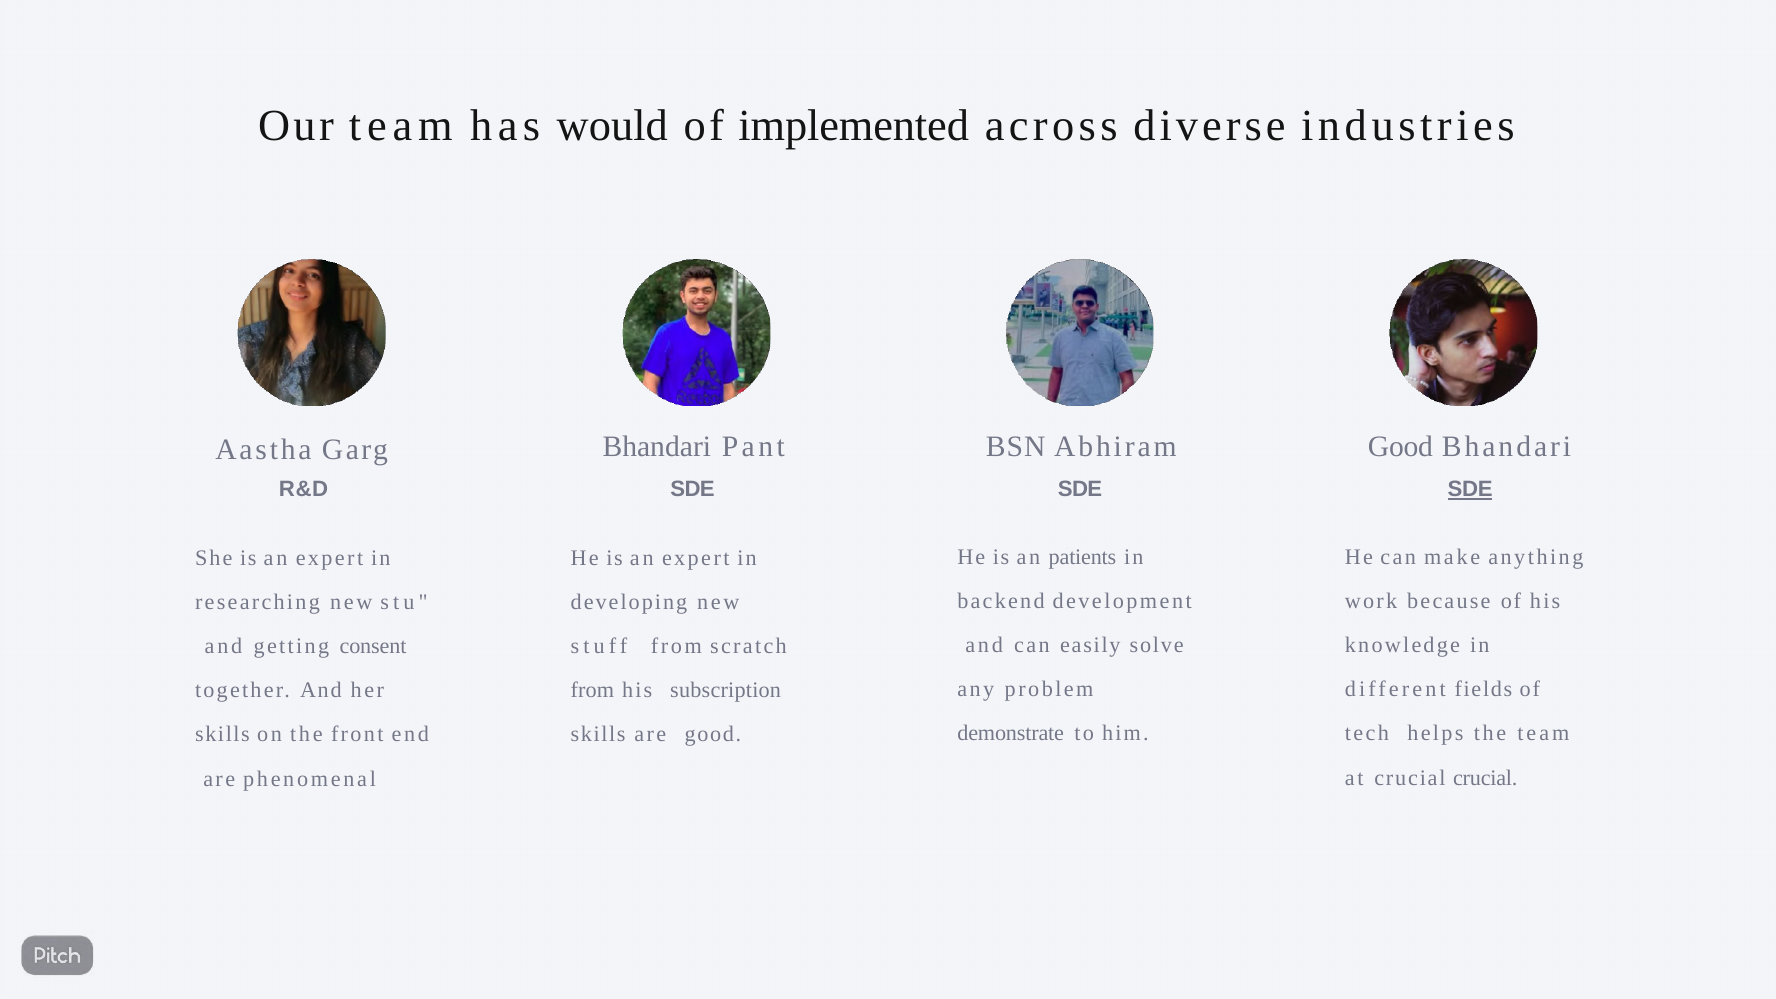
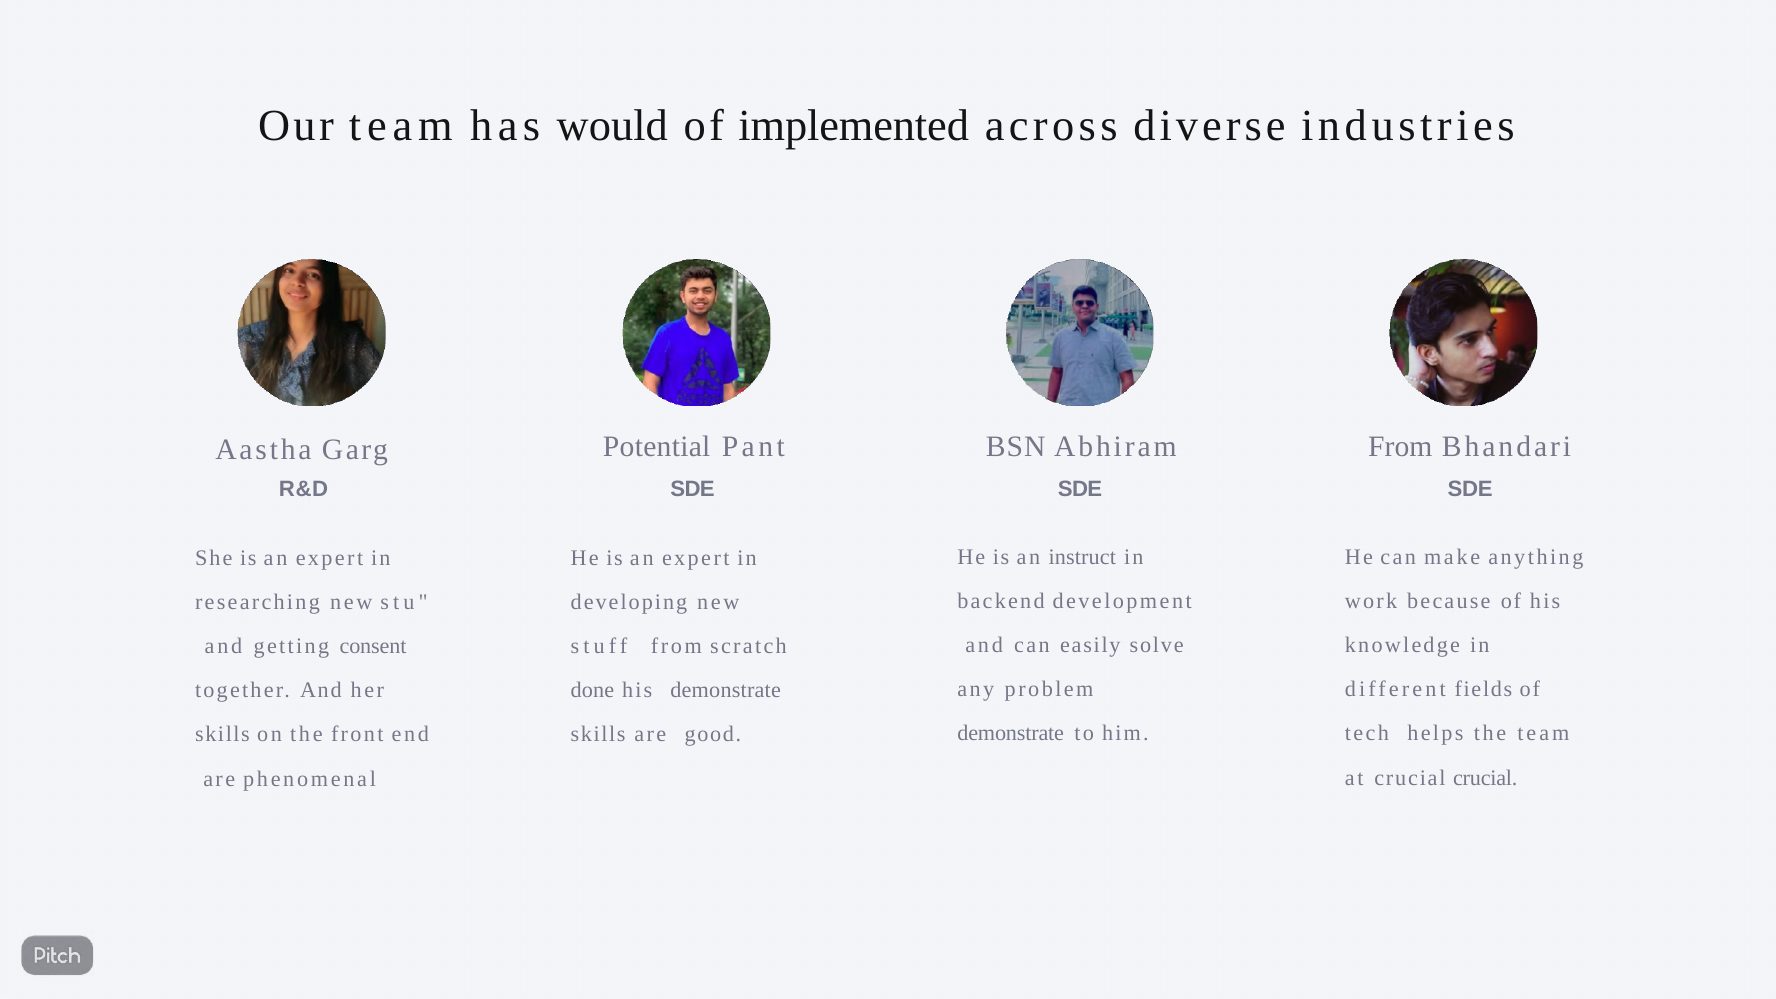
Bhandari: Bhandari -> Potential (657, 447)
Good: Good -> From (1400, 447)
SDE underline: present -> none (1470, 489)
patients: patients -> instruct (1082, 557)
from: from -> done (592, 690)
his subscription: subscription -> demonstrate (726, 690)
